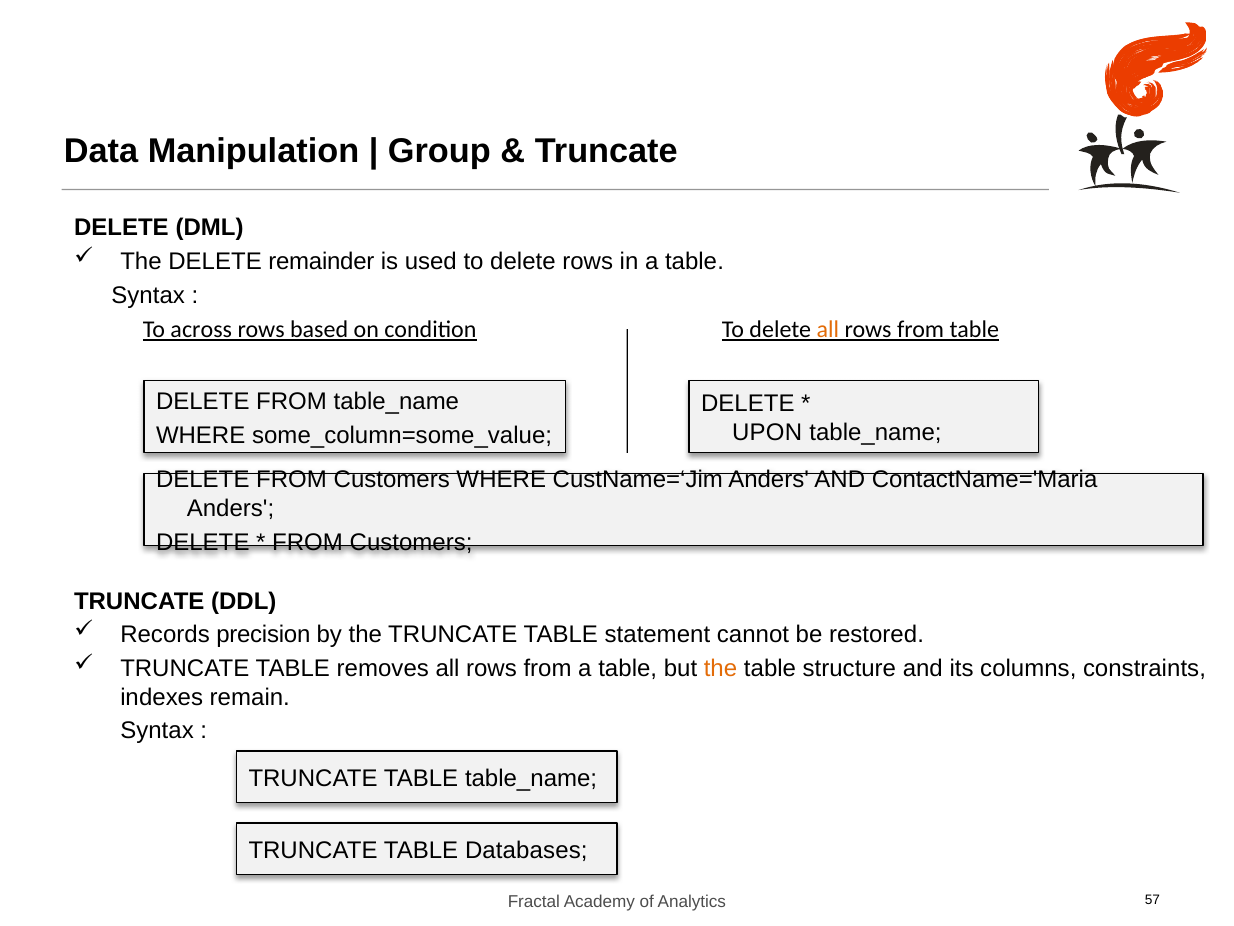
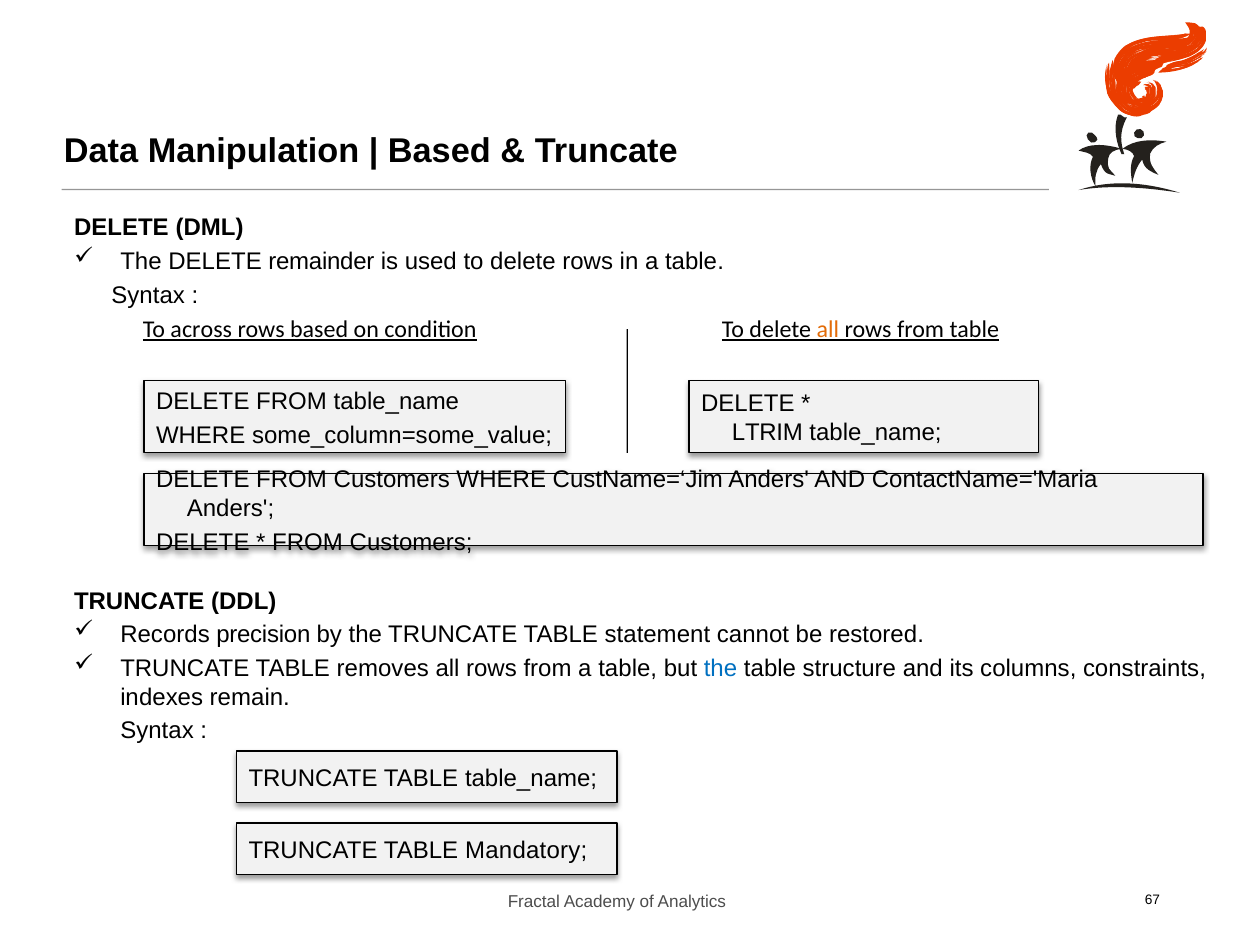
Group: Group -> Based (439, 152)
UPON: UPON -> LTRIM (767, 433)
the colour: orange -> blue (721, 668)
Databases: Databases -> Mandatory (526, 850)
57: 57 -> 67 (1152, 899)
